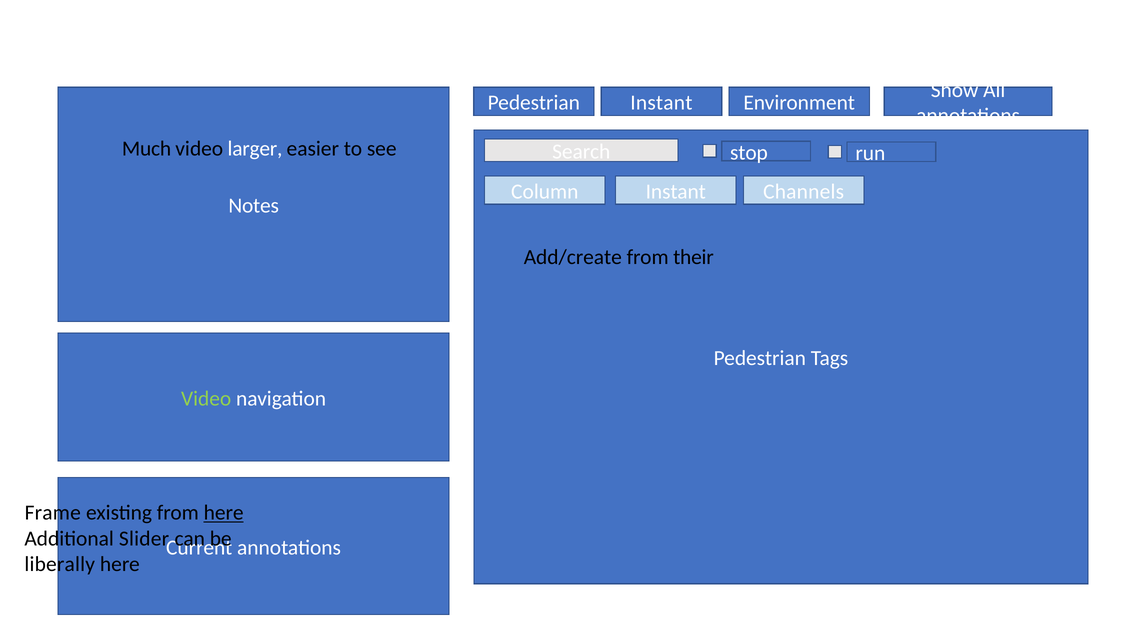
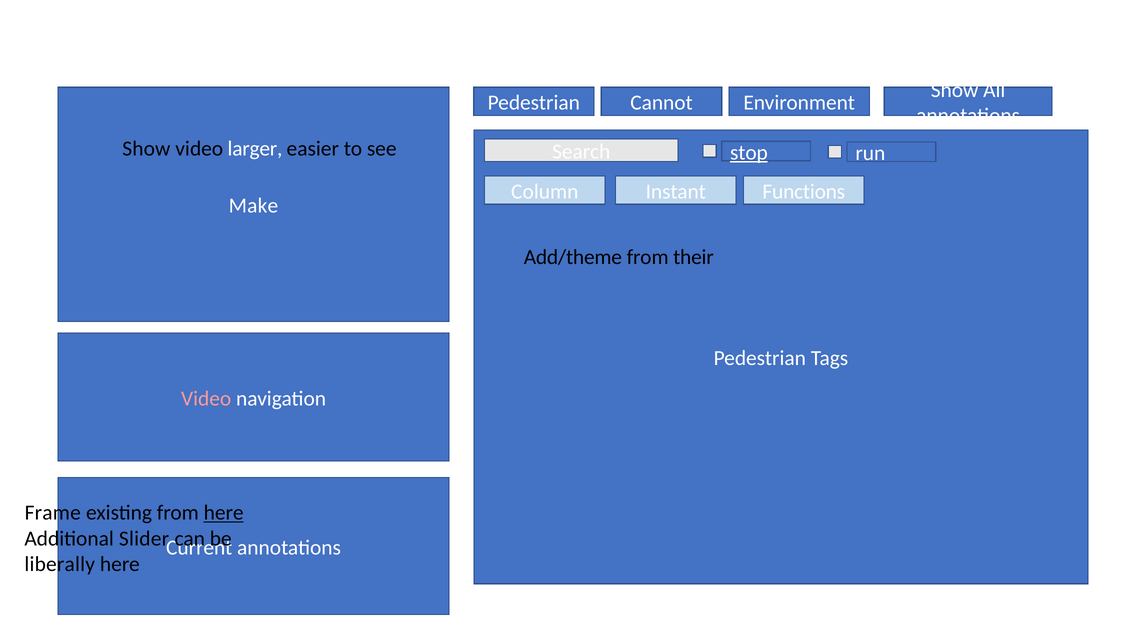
Pedestrian Instant: Instant -> Cannot (662, 103)
Much: Much -> Show (146, 149)
stop underline: none -> present (749, 152)
Channels: Channels -> Functions (804, 192)
Notes: Notes -> Make (253, 206)
Add/create: Add/create -> Add/theme (573, 257)
Video colour: light green -> pink (206, 398)
